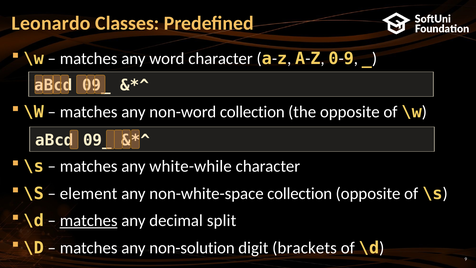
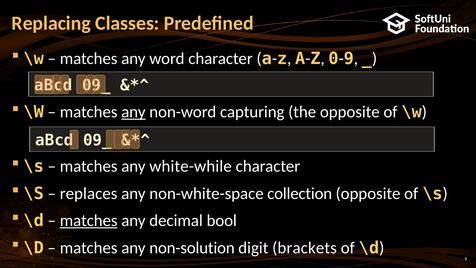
Leonardo: Leonardo -> Replacing (51, 23)
any underline: none -> present (133, 112)
non-word collection: collection -> capturing (252, 112)
element: element -> replaces (89, 193)
split: split -> bool (222, 220)
